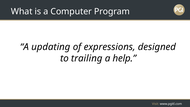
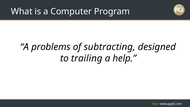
updating: updating -> problems (51, 47)
expressions: expressions -> subtracting (110, 47)
